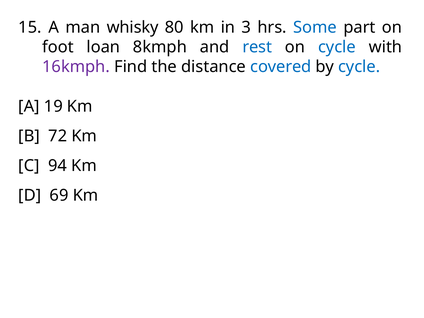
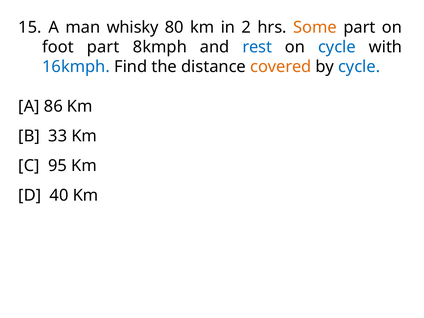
3: 3 -> 2 (246, 27)
Some colour: blue -> orange (315, 27)
foot loan: loan -> part (103, 47)
16kmph colour: purple -> blue (76, 67)
covered colour: blue -> orange (281, 67)
19: 19 -> 86 (53, 106)
72: 72 -> 33 (58, 136)
94: 94 -> 95 (57, 166)
69: 69 -> 40 (59, 196)
